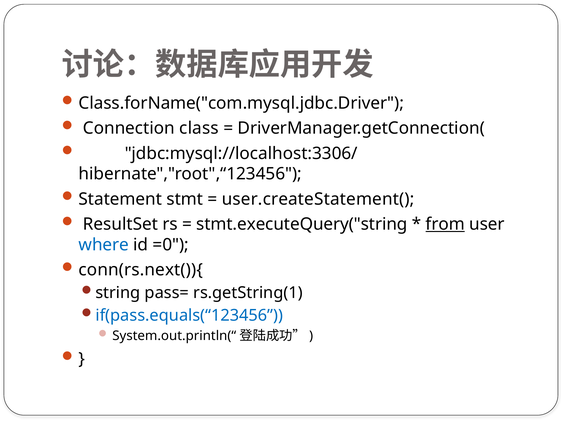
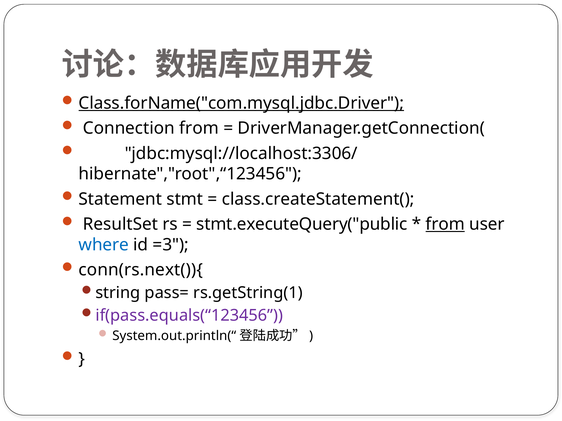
Class.forName("com.mysql.jdbc.Driver underline: none -> present (241, 103)
Connection class: class -> from (199, 128)
user.createStatement(: user.createStatement( -> class.createStatement( (318, 199)
stmt.executeQuery("string: stmt.executeQuery("string -> stmt.executeQuery("public (302, 224)
=0: =0 -> =3 (171, 245)
if(pass.equals(“123456 colour: blue -> purple (189, 316)
